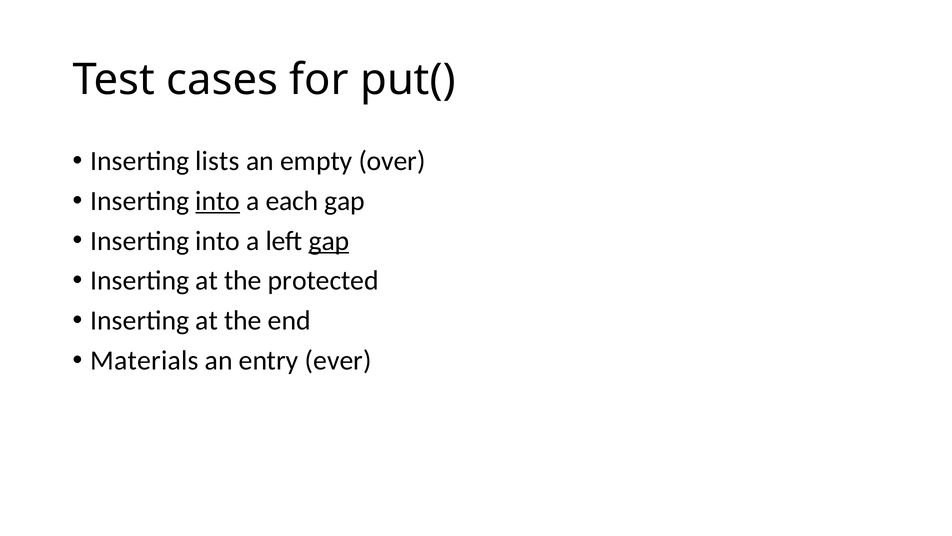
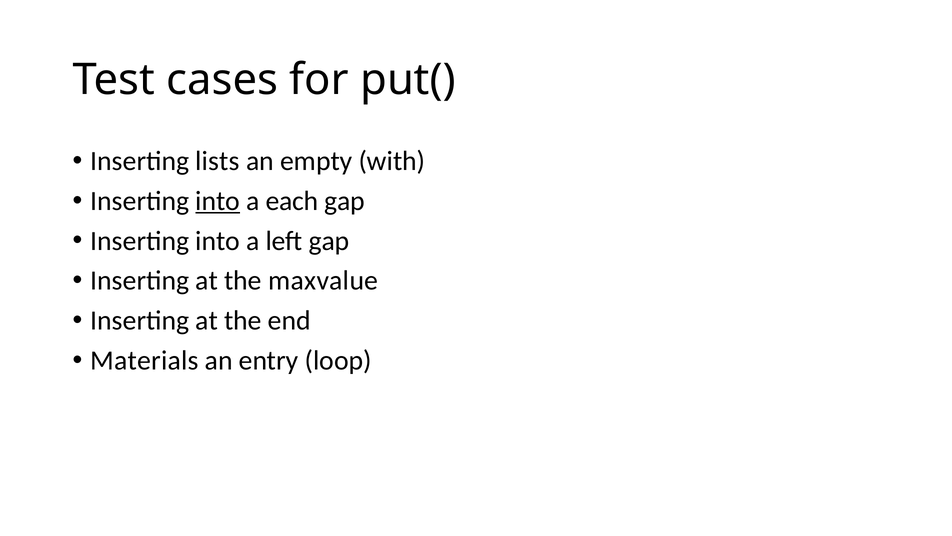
over: over -> with (392, 161)
gap underline: present -> none (329, 241)
protected: protected -> maxvalue (323, 280)
ever: ever -> loop (338, 360)
